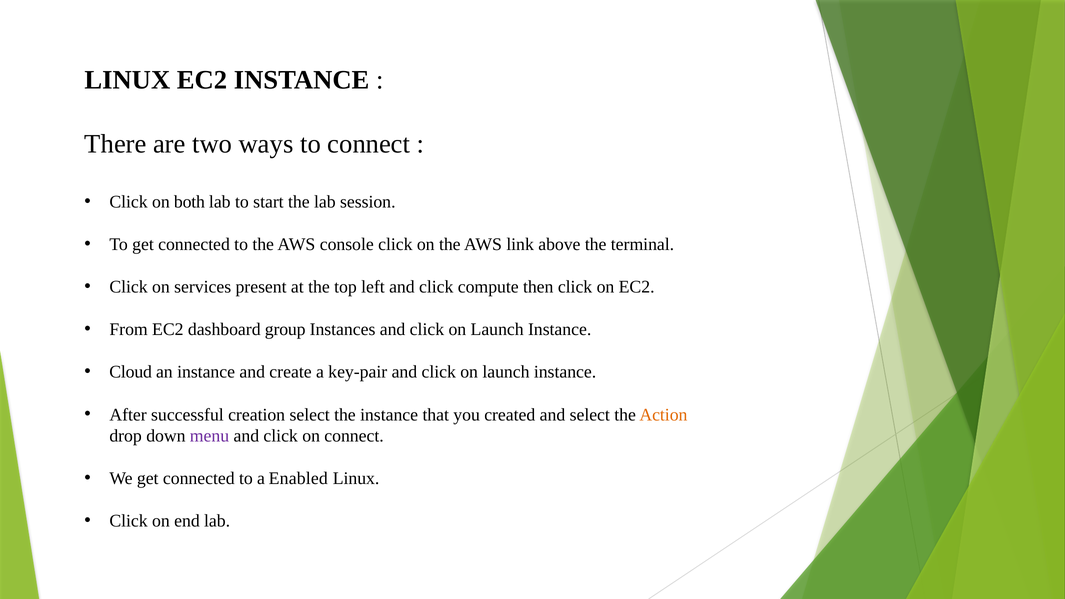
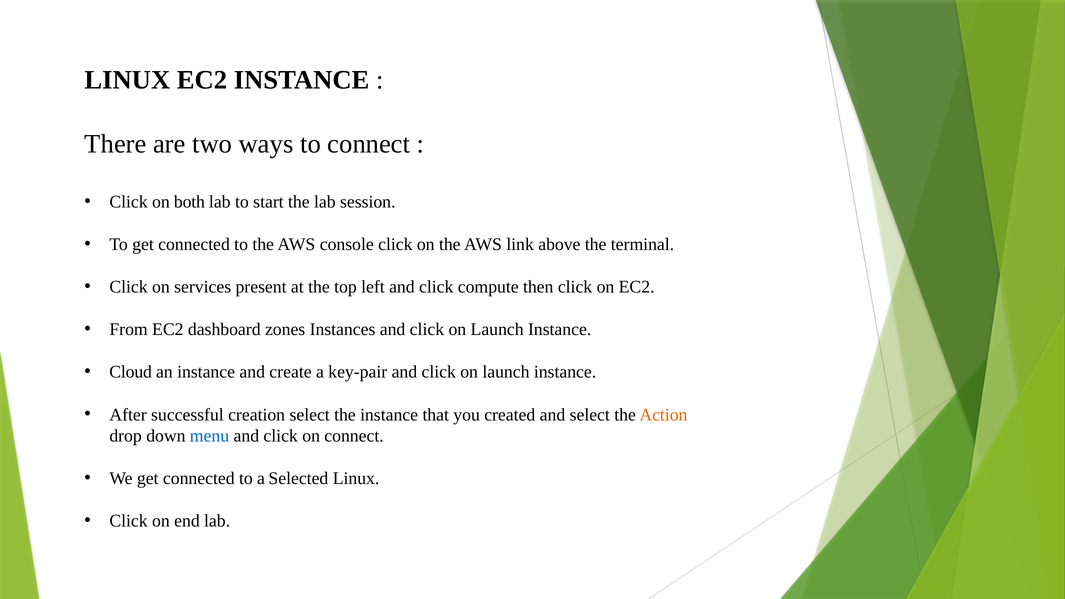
group: group -> zones (285, 330)
menu colour: purple -> blue (210, 436)
Enabled: Enabled -> Selected (298, 479)
